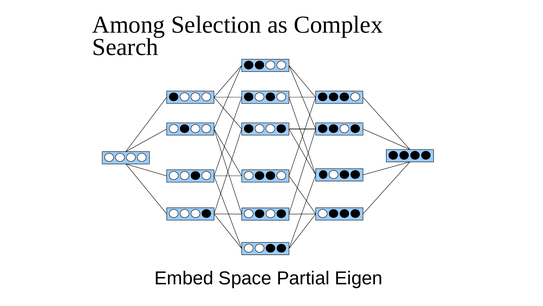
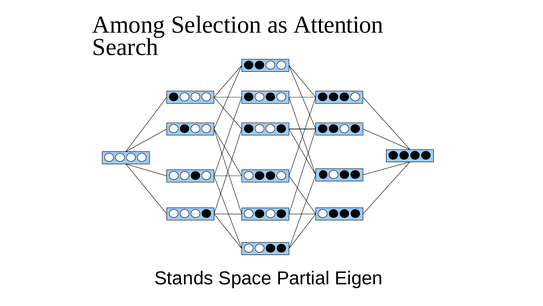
Complex: Complex -> Attention (338, 25)
Embed: Embed -> Stands (184, 278)
